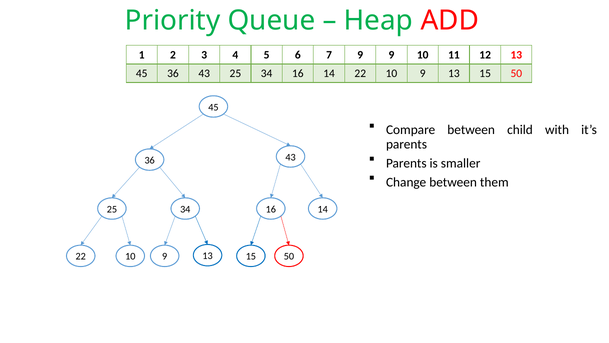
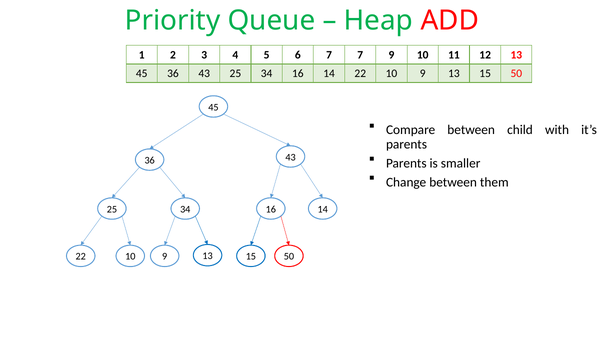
7 9: 9 -> 7 (360, 55)
